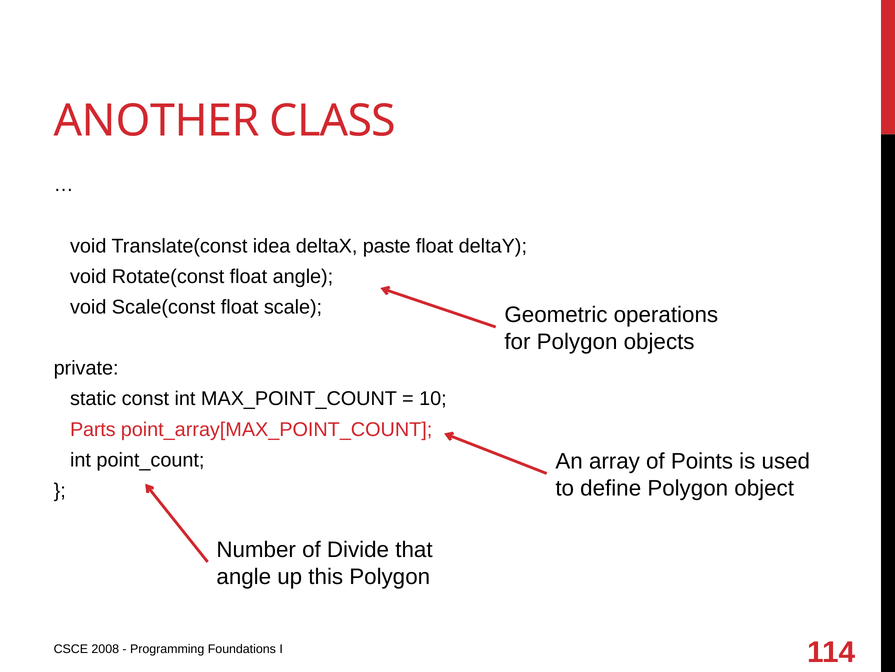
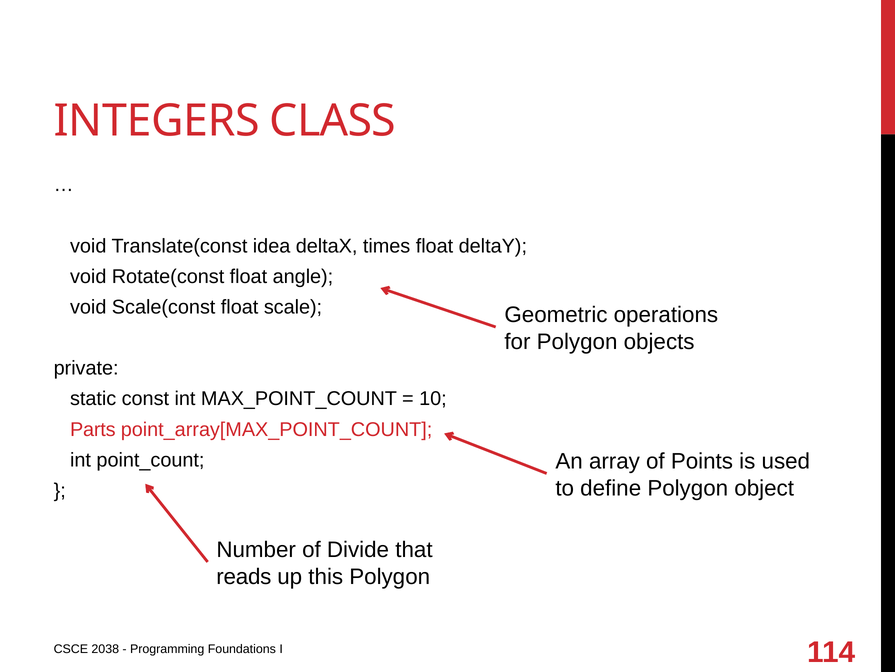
ANOTHER: ANOTHER -> INTEGERS (157, 121)
paste: paste -> times (387, 246)
angle: angle -> reads (244, 576)
2008: 2008 -> 2038 (105, 648)
